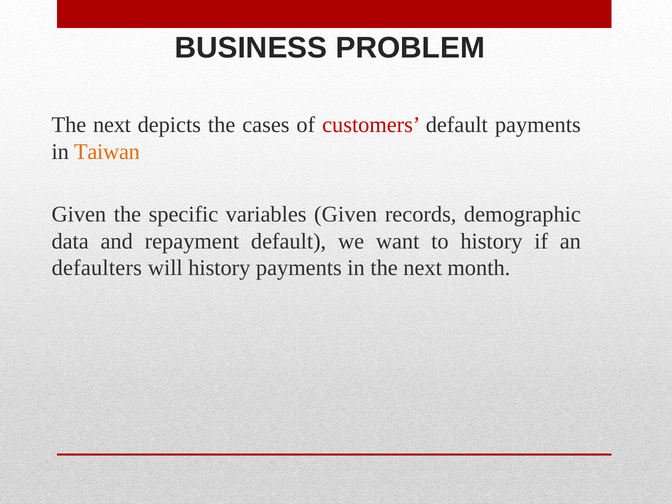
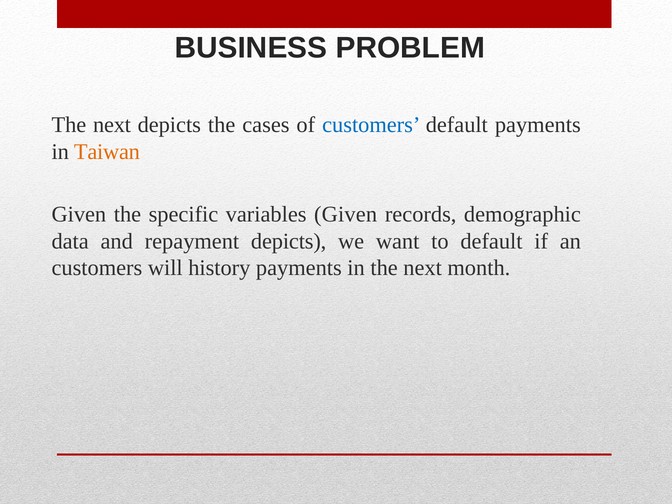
customers colour: red -> blue (371, 125)
repayment default: default -> depicts (289, 241)
to history: history -> default (491, 241)
defaulters: defaulters -> customers (97, 268)
